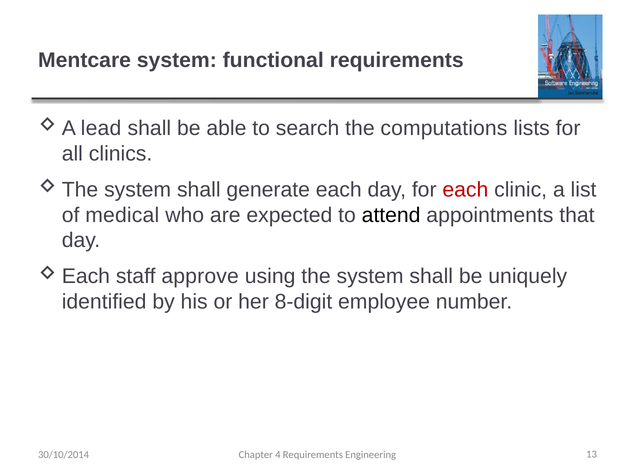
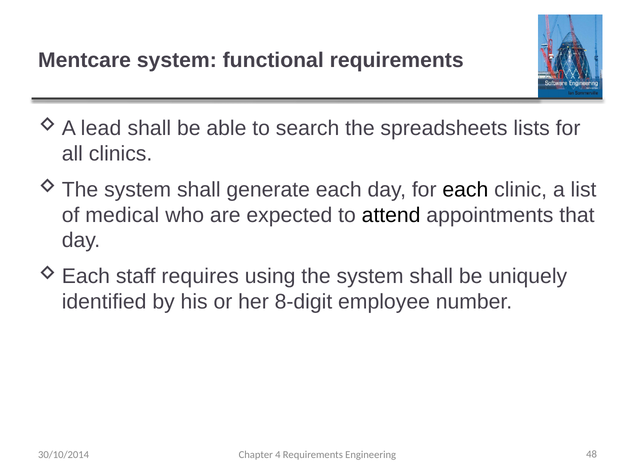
computations: computations -> spreadsheets (444, 128)
each colour: red -> black (465, 190)
approve: approve -> requires (200, 277)
13: 13 -> 48 (592, 455)
